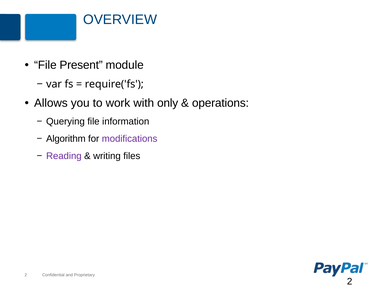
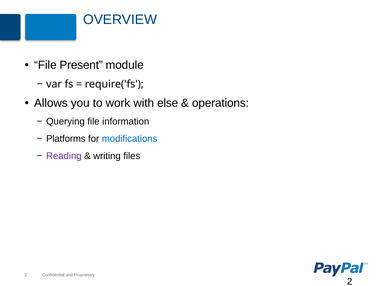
only: only -> else (168, 103)
Algorithm: Algorithm -> Platforms (66, 139)
modifications colour: purple -> blue (130, 139)
